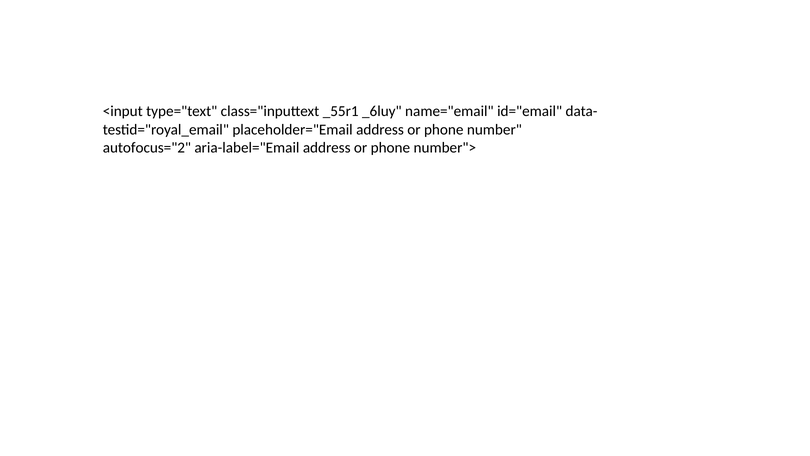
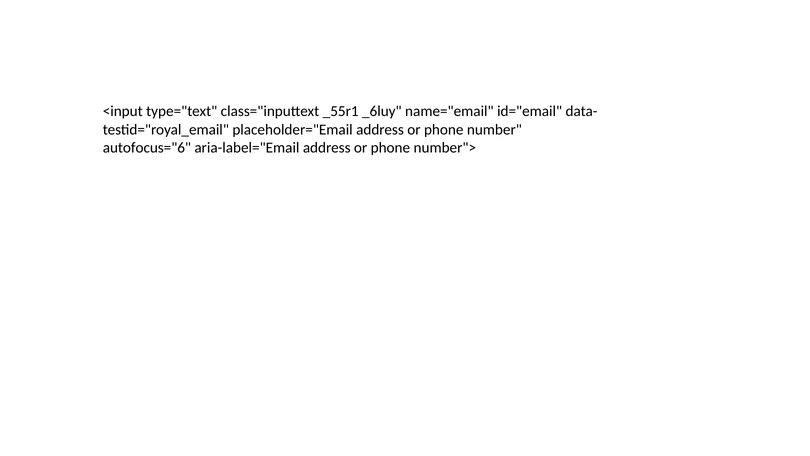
autofocus="2: autofocus="2 -> autofocus="6 (147, 148)
